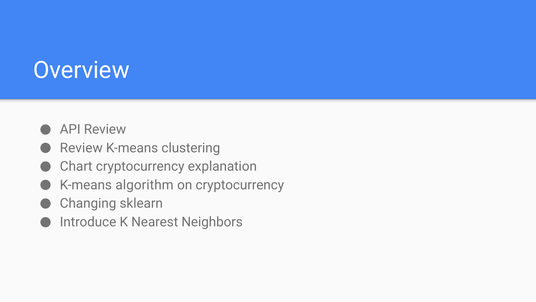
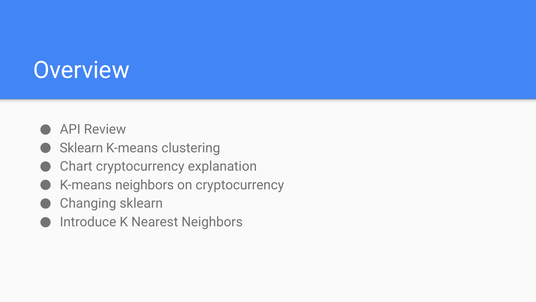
Review: Review -> Sklearn (81, 148)
K-means algorithm: algorithm -> neighbors (145, 185)
